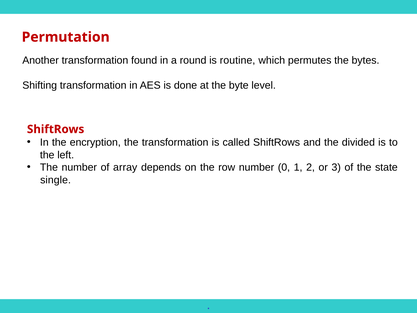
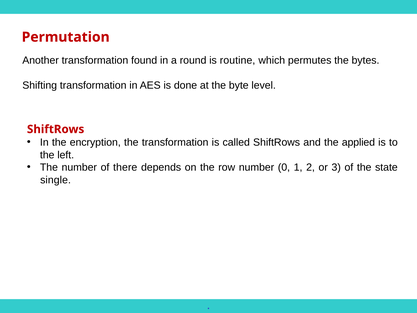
divided: divided -> applied (358, 142)
array: array -> there (125, 167)
